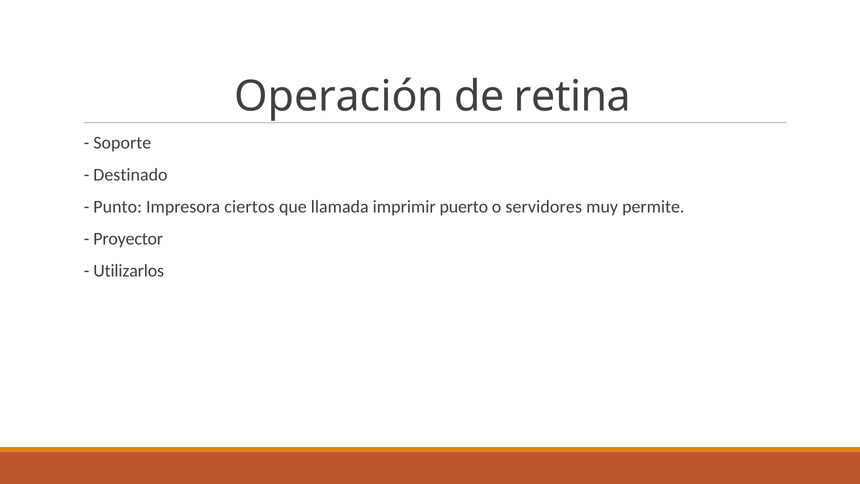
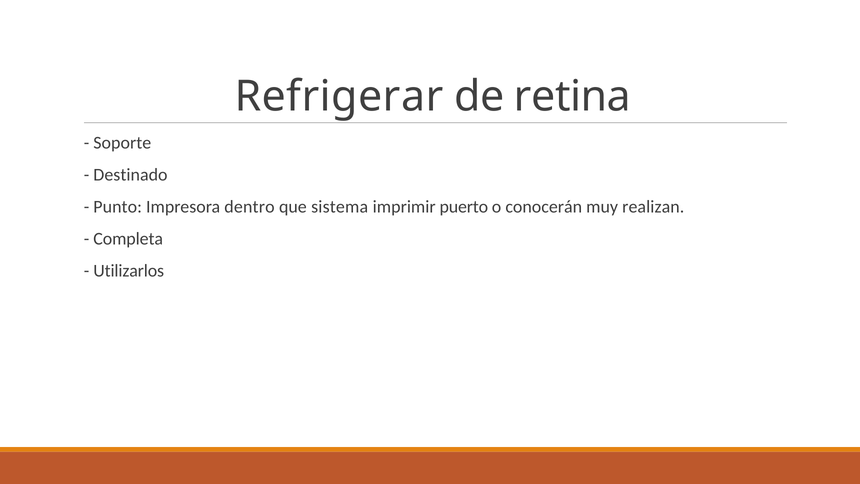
Operación: Operación -> Refrigerar (339, 96)
ciertos: ciertos -> dentro (250, 207)
llamada: llamada -> sistema (340, 207)
servidores: servidores -> conocerán (544, 207)
permite: permite -> realizan (653, 207)
Proyector: Proyector -> Completa (128, 239)
